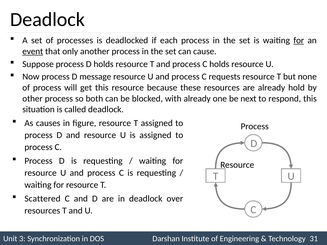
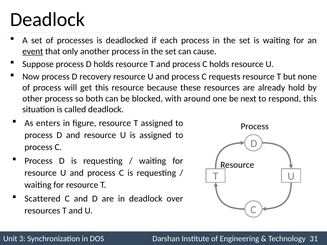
for underline: present -> none (299, 40)
message: message -> recovery (95, 77)
with already: already -> around (197, 99)
causes: causes -> enters (48, 123)
